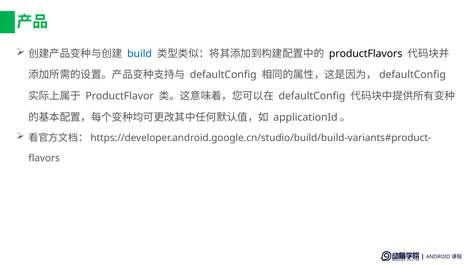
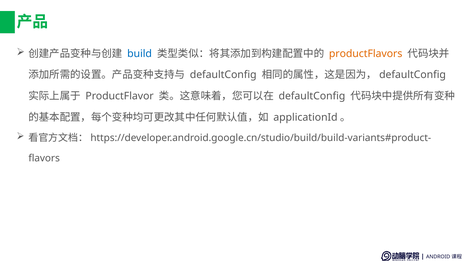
productFlavors colour: black -> orange (366, 54)
